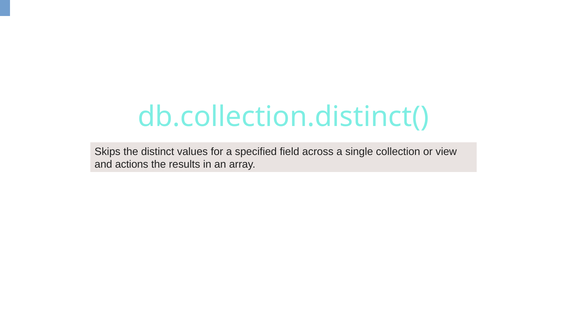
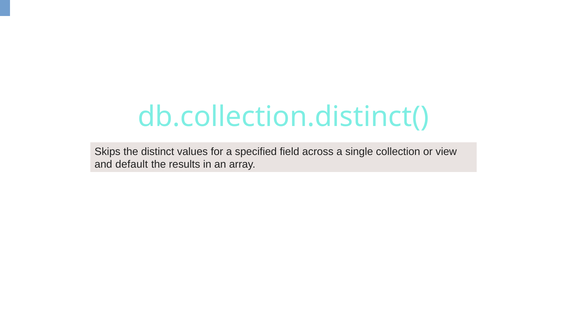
actions: actions -> default (132, 164)
